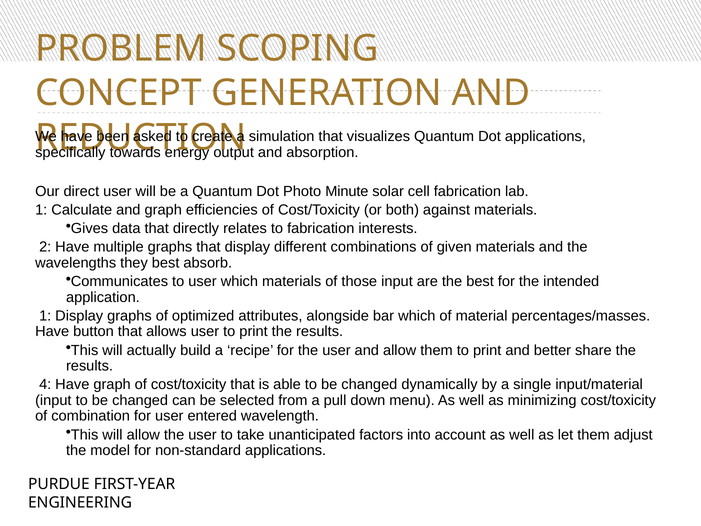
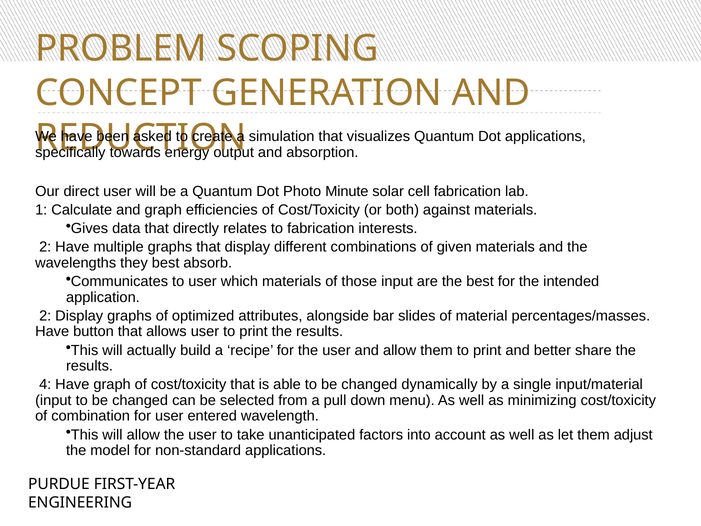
1: 1 -> 2 (45, 316)
bar which: which -> slides (417, 316)
